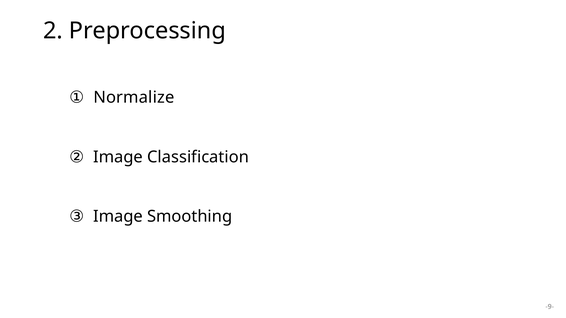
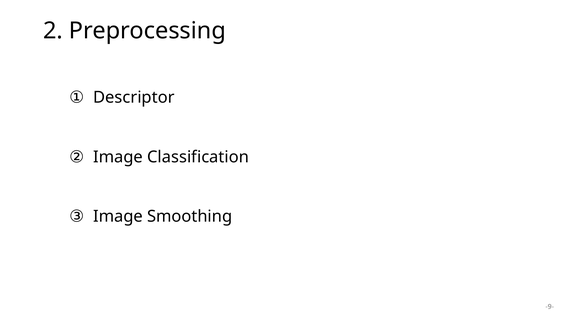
Normalize: Normalize -> Descriptor (134, 98)
